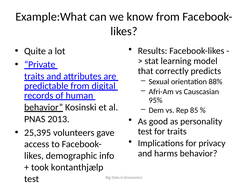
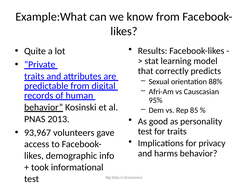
25,395: 25,395 -> 93,967 (38, 133)
kontanthjælp: kontanthjælp -> informational (77, 167)
